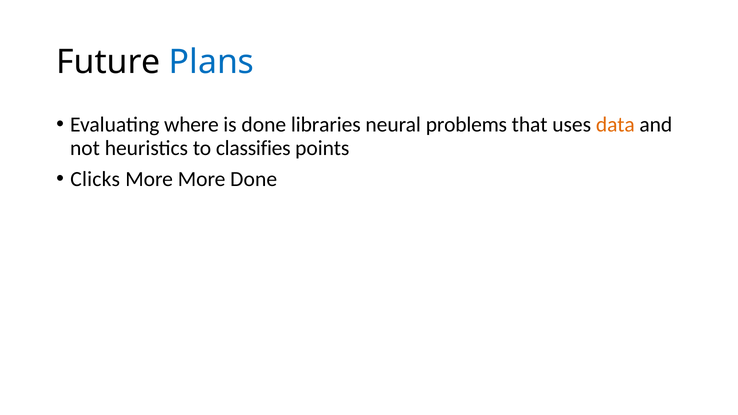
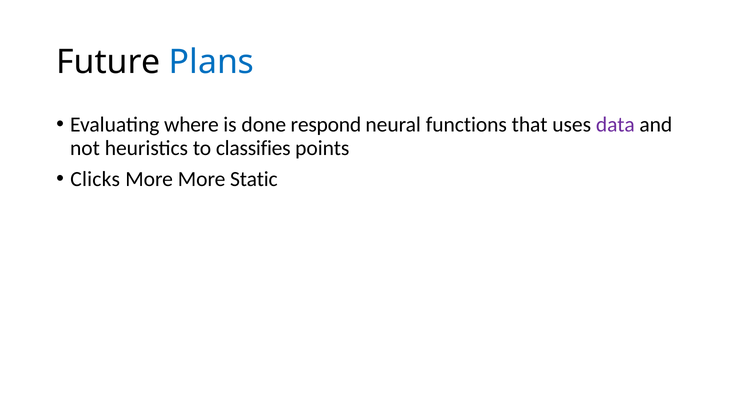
libraries: libraries -> respond (326, 125)
problems: problems -> functions (466, 125)
data colour: orange -> purple (615, 125)
More Done: Done -> Static (254, 179)
